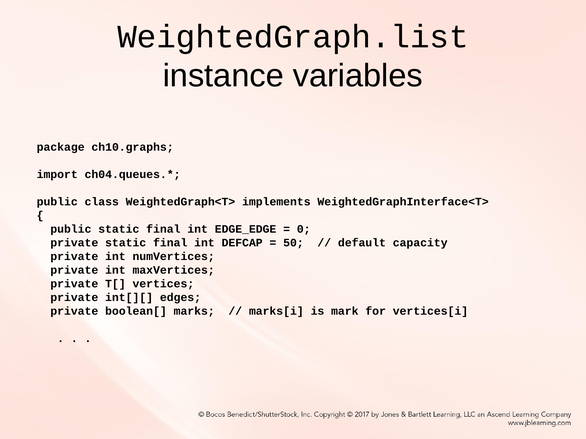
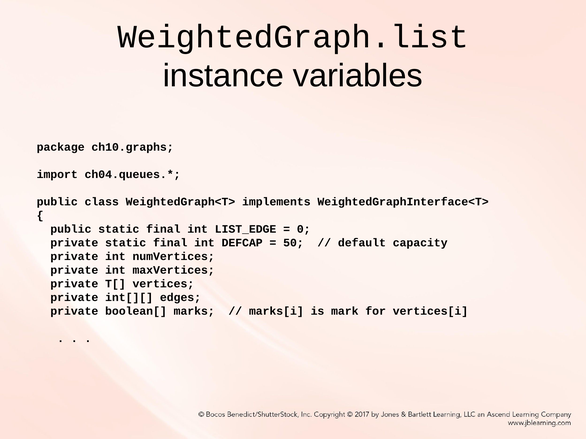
EDGE_EDGE: EDGE_EDGE -> LIST_EDGE (246, 229)
